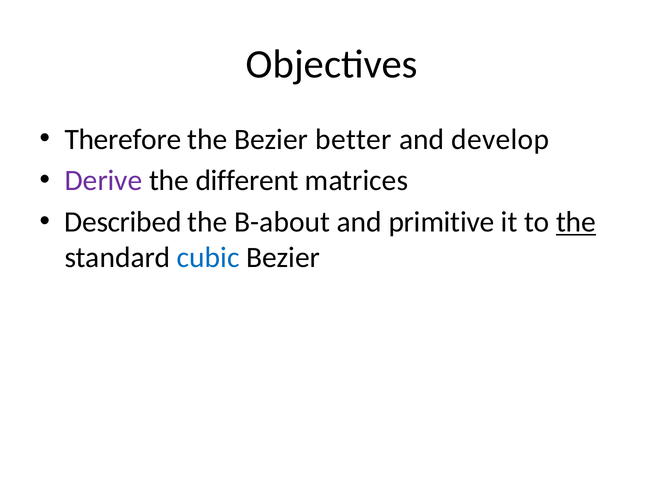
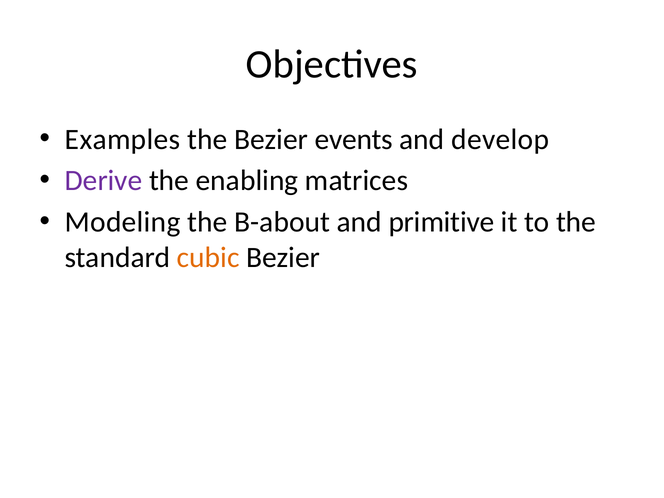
Therefore: Therefore -> Examples (123, 139)
better: better -> events (354, 139)
different: different -> enabling (247, 181)
Described: Described -> Modeling (123, 222)
the underline: present -> none (576, 222)
cubic colour: blue -> orange (208, 257)
